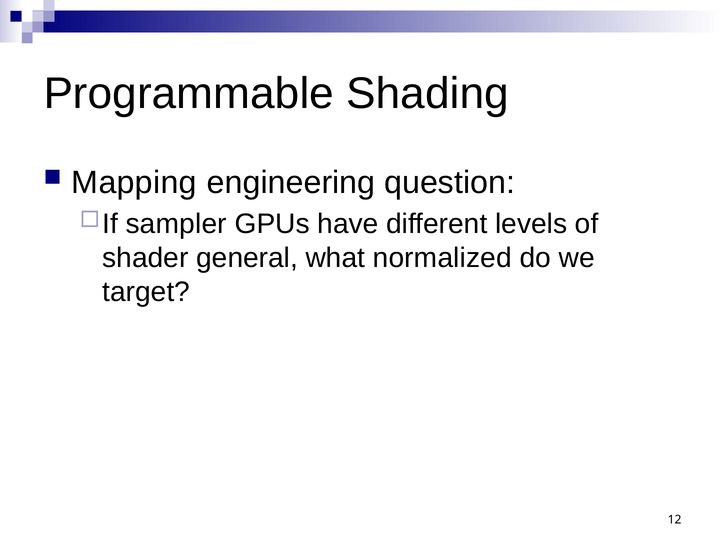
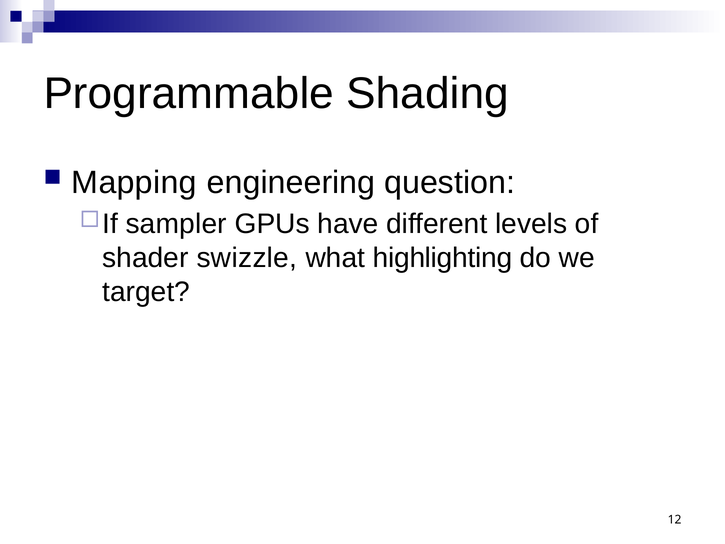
general: general -> swizzle (247, 258)
normalized: normalized -> highlighting (443, 258)
